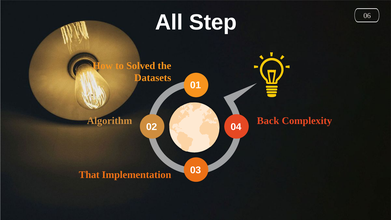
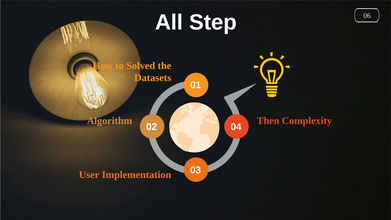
Back: Back -> Then (268, 121)
That: That -> User (89, 175)
